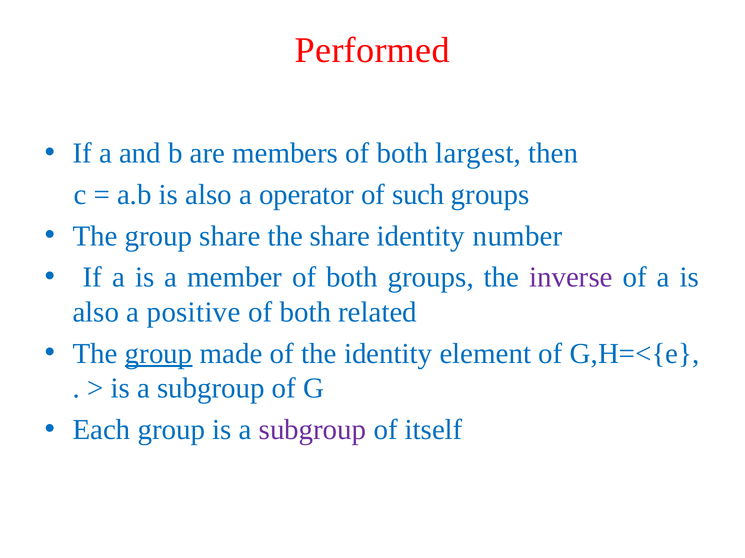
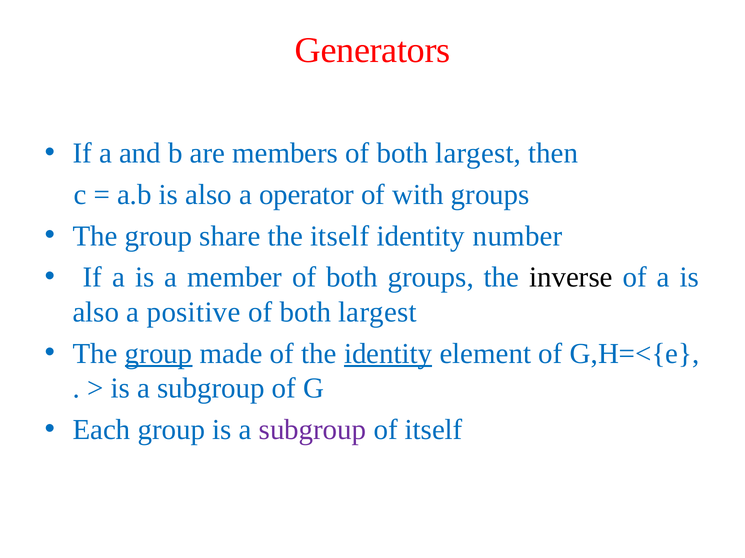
Performed: Performed -> Generators (373, 50)
such: such -> with (418, 195)
the share: share -> itself (340, 236)
inverse colour: purple -> black (571, 278)
related: related -> largest (377, 313)
identity underline: none -> present (388, 354)
